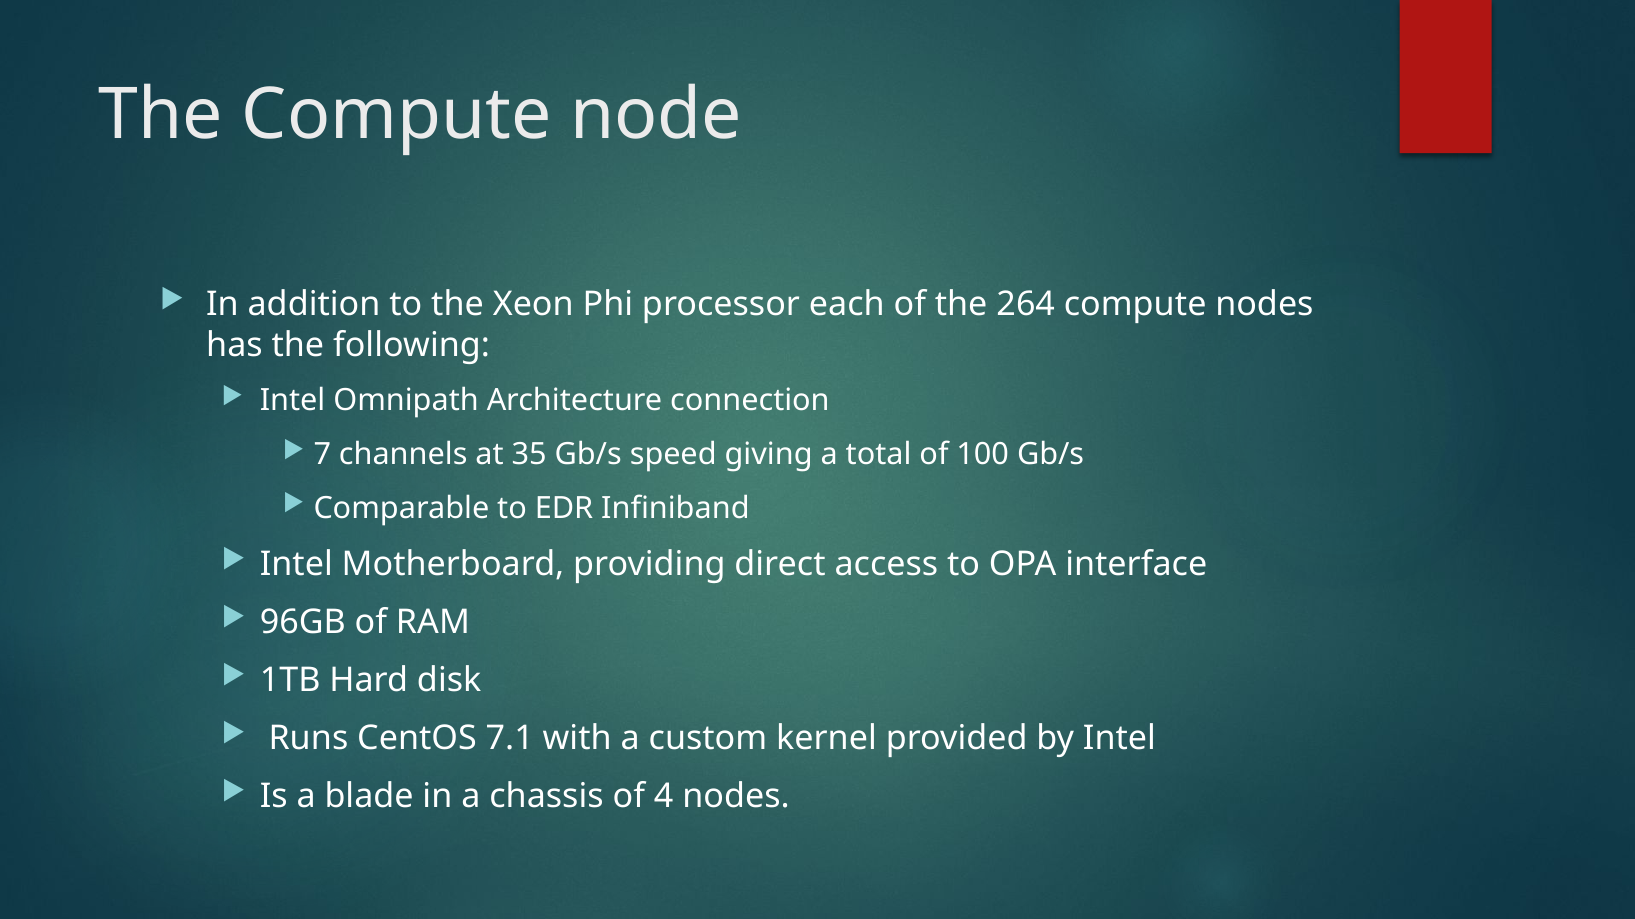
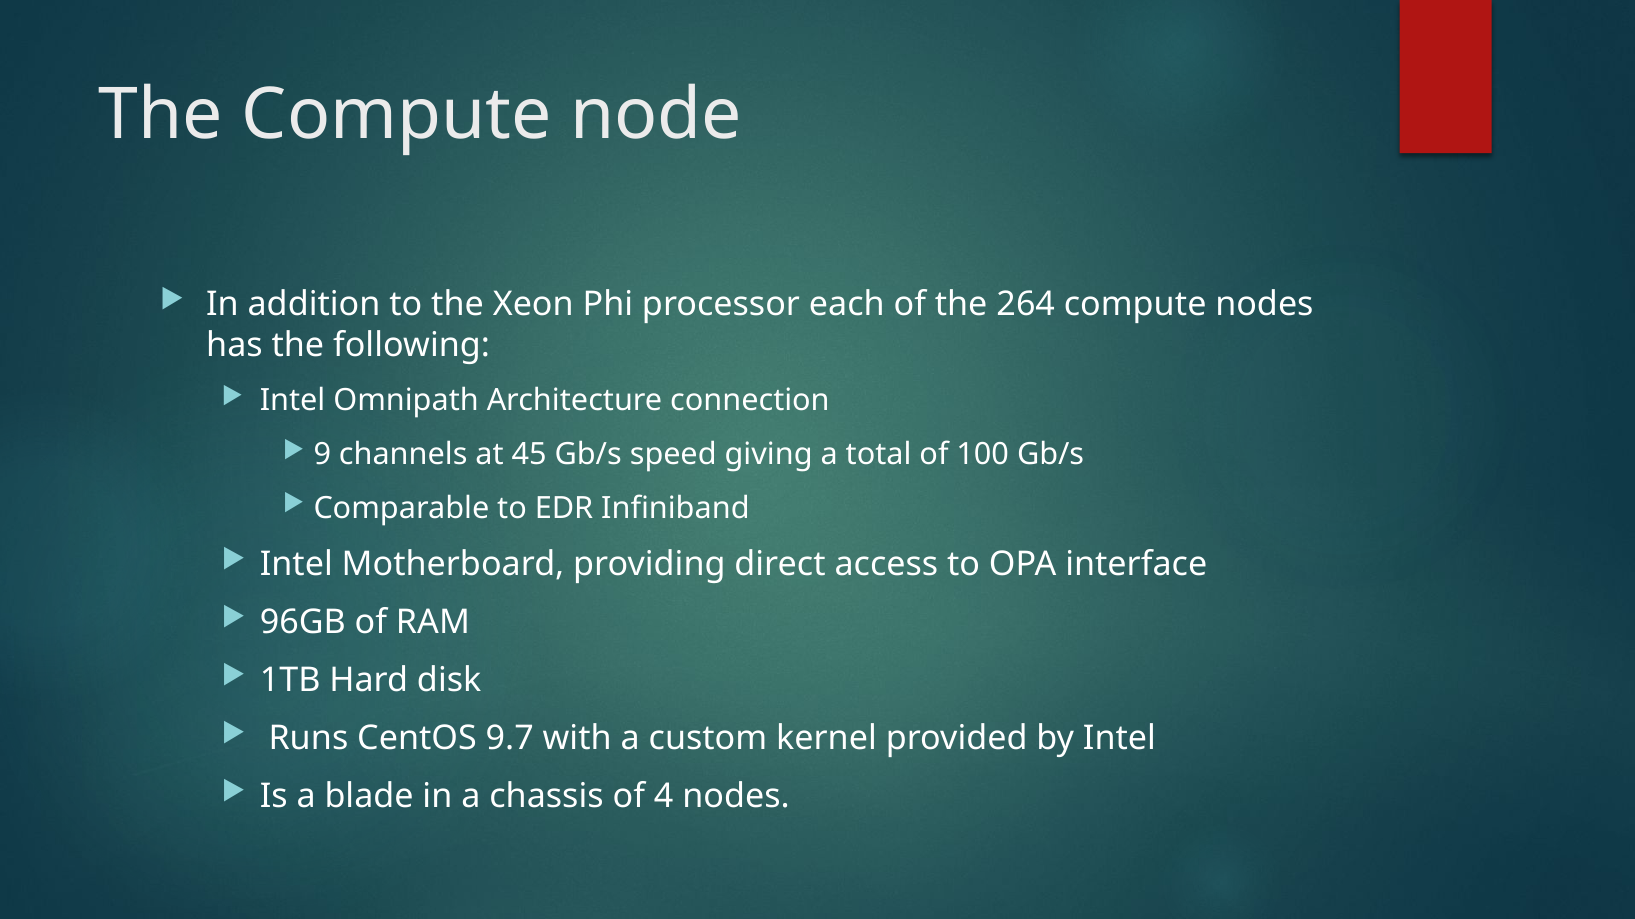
7: 7 -> 9 (322, 455)
35: 35 -> 45 (529, 455)
7.1: 7.1 -> 9.7 (510, 739)
